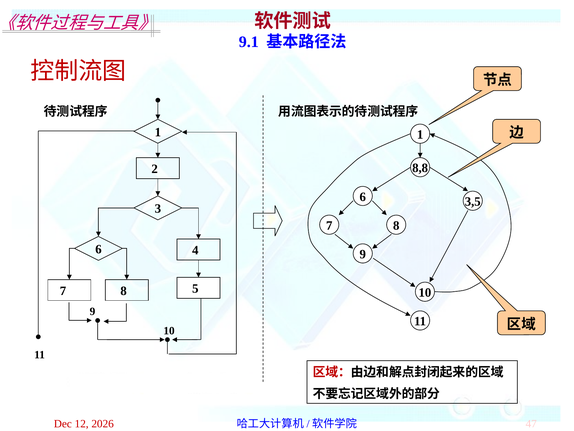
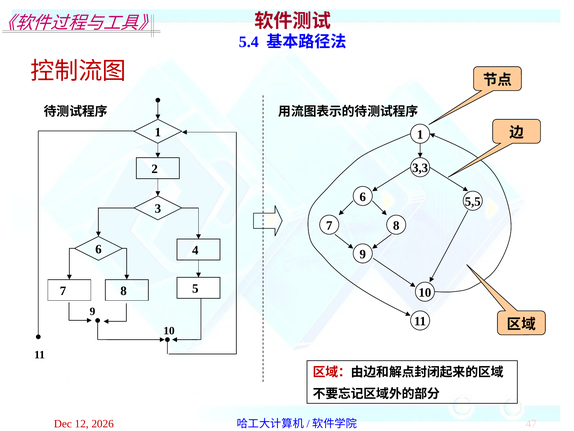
9.1: 9.1 -> 5.4 (249, 42)
8,8: 8,8 -> 3,3 (420, 168)
3,5: 3,5 -> 5,5 (473, 201)
